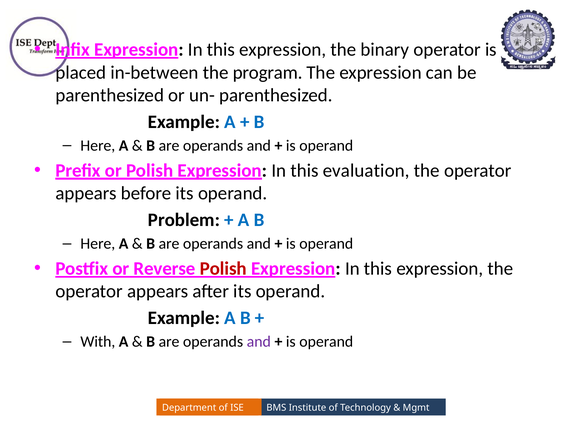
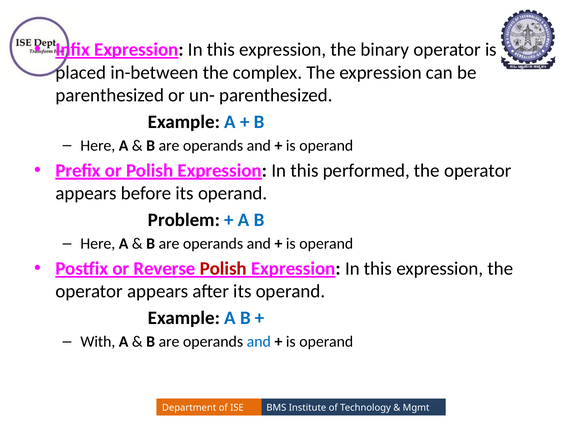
program: program -> complex (268, 72)
evaluation: evaluation -> performed (366, 170)
and colour: purple -> blue (259, 342)
